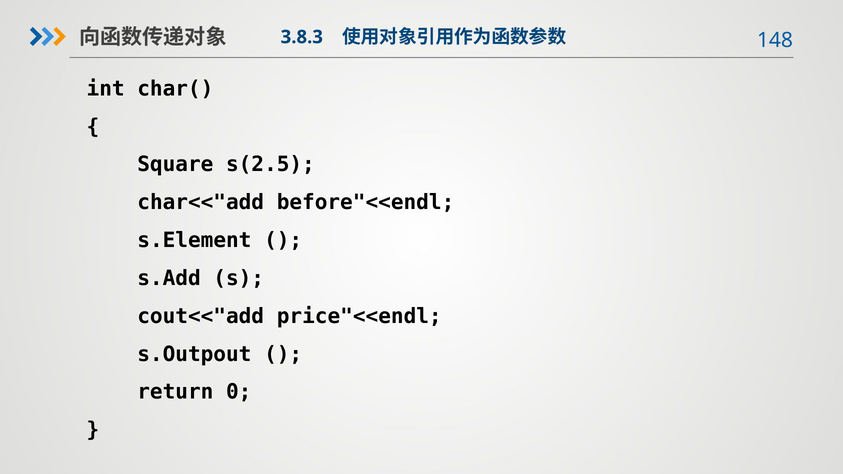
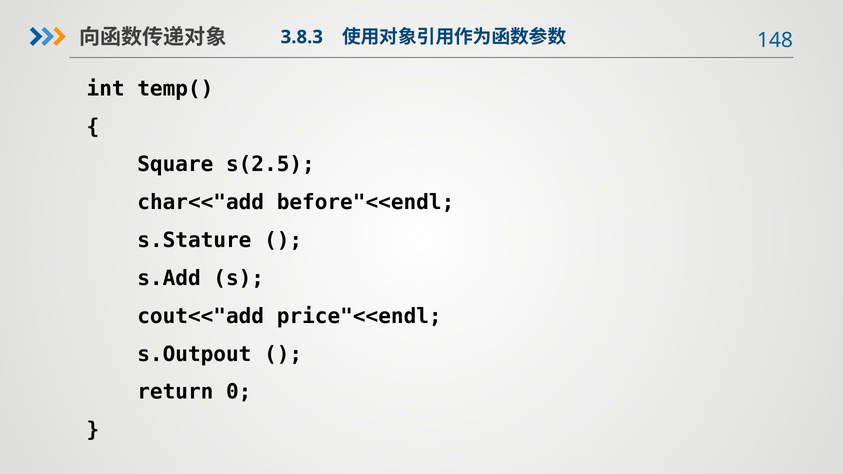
char(: char( -> temp( (175, 89)
s.Element: s.Element -> s.Stature (194, 240)
